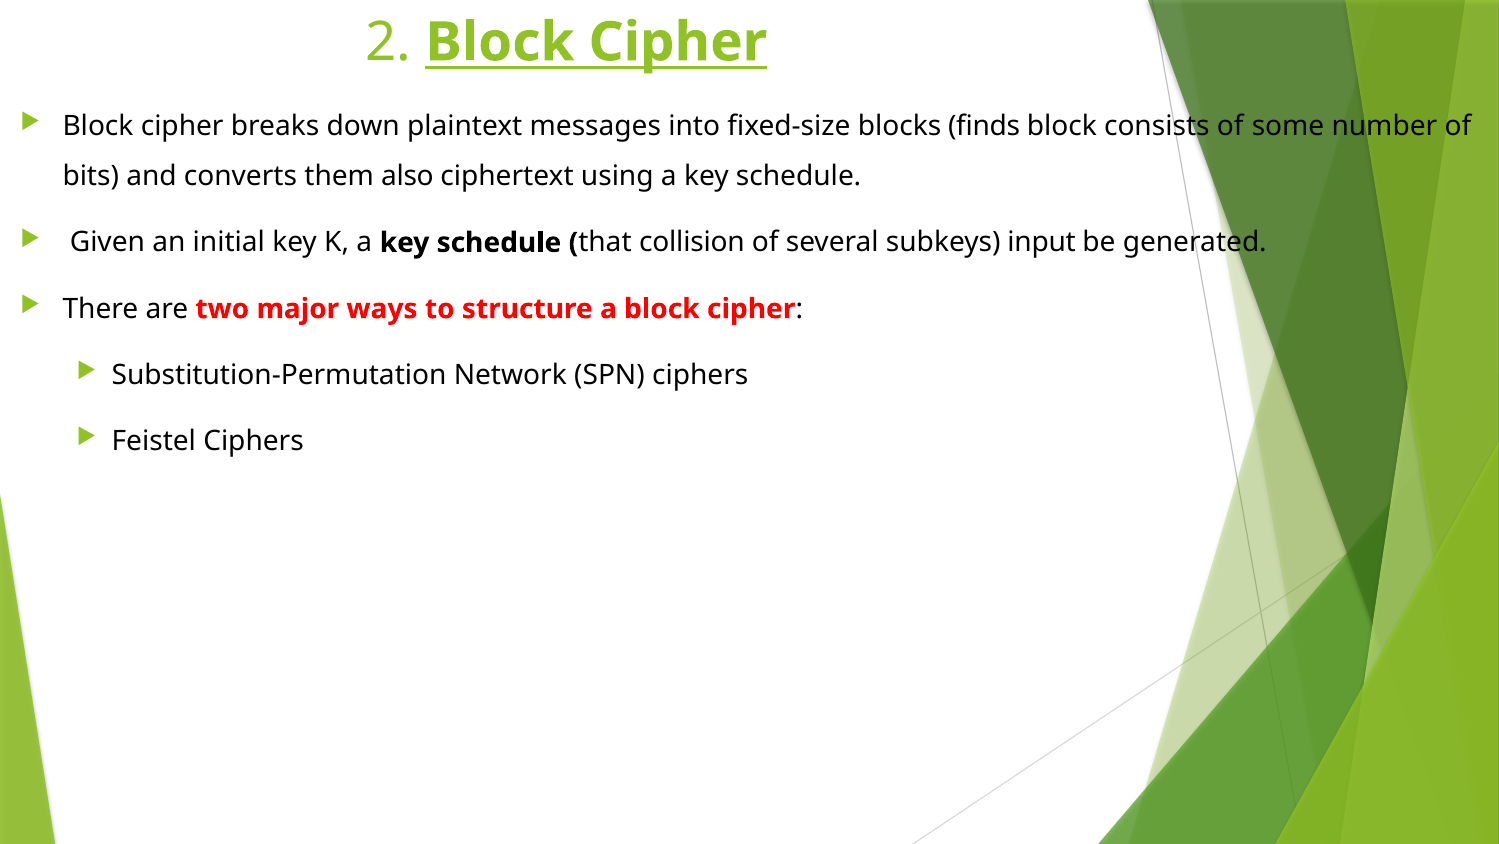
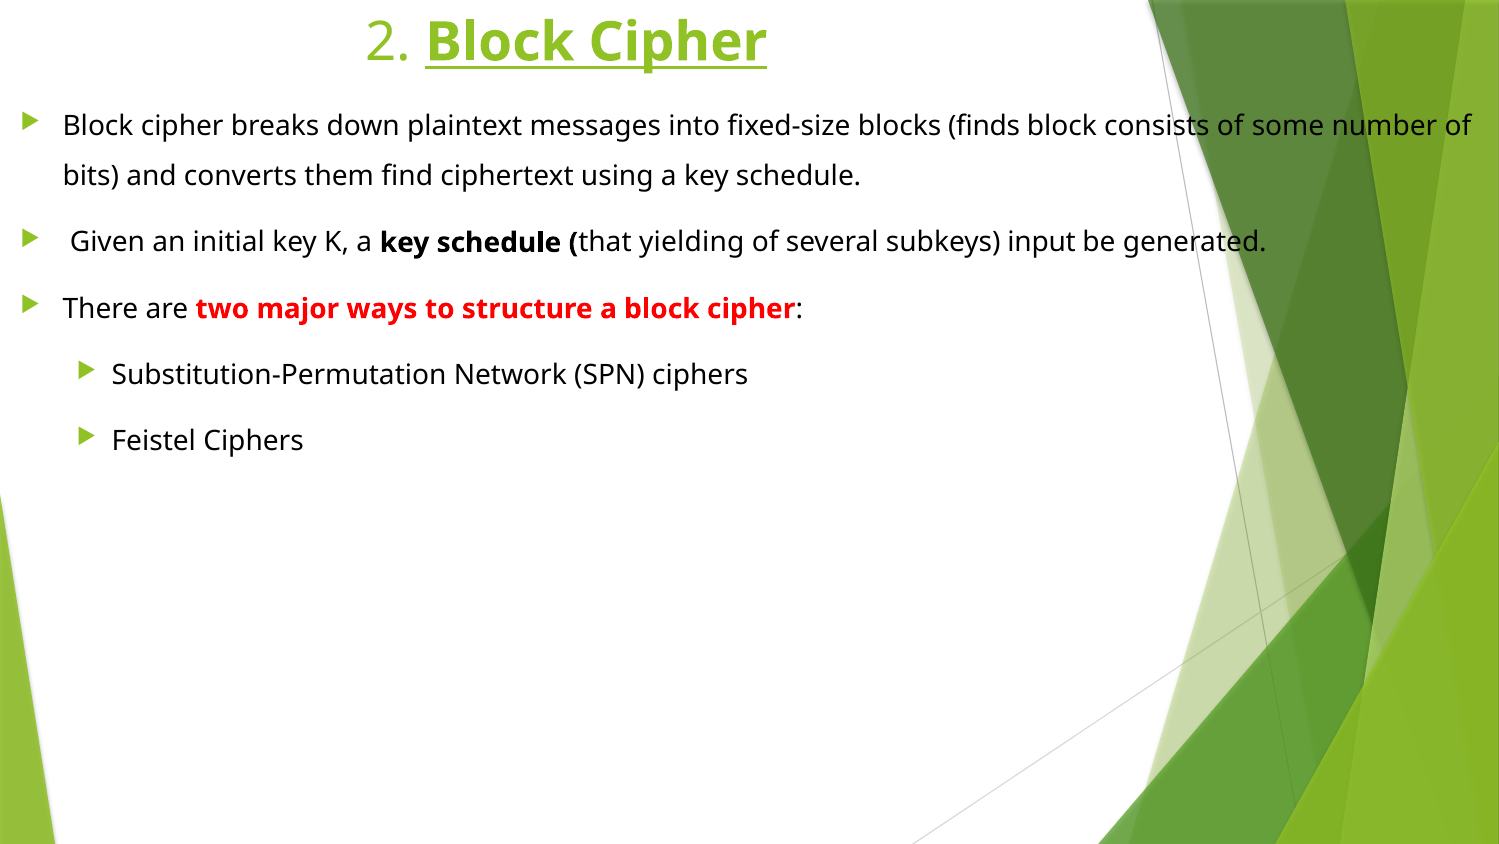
also: also -> find (407, 176)
collision: collision -> yielding (692, 243)
